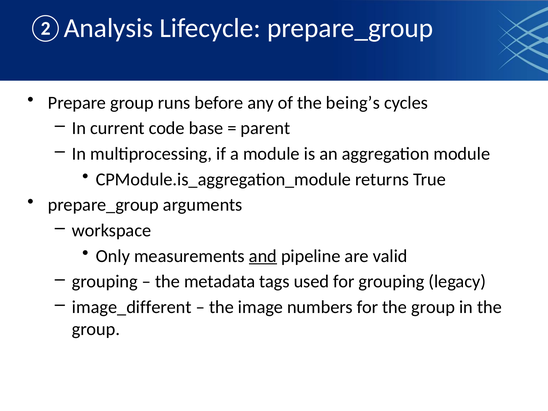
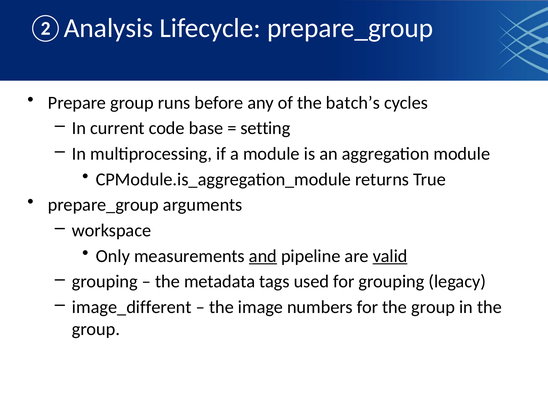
being’s: being’s -> batch’s (353, 103)
parent: parent -> setting (265, 128)
valid underline: none -> present (390, 256)
